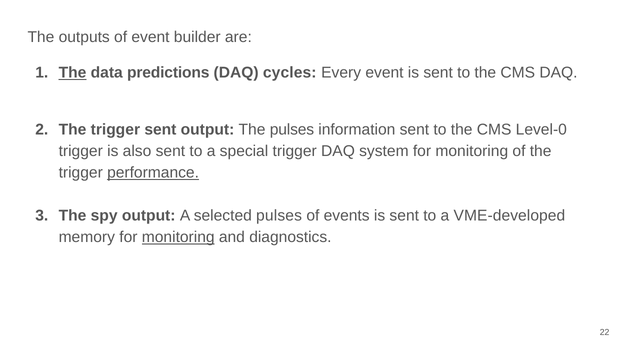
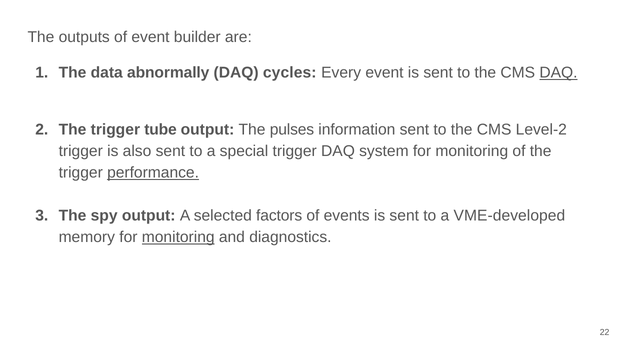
The underline: present -> none (73, 73)
predictions: predictions -> abnormally (168, 73)
DAQ underline: none -> present (558, 73)
trigger sent: sent -> tube (160, 130)
Level-0: Level-0 -> Level-2 (541, 130)
selected pulses: pulses -> factors (279, 216)
